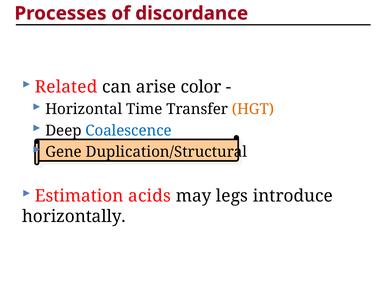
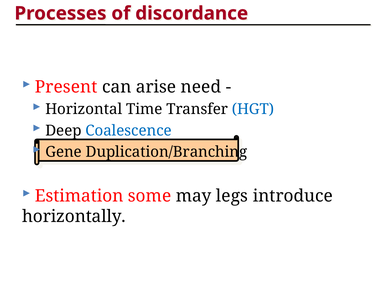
Related: Related -> Present (66, 87)
color: color -> need (201, 87)
HGT colour: orange -> blue (253, 109)
Duplication/Structural: Duplication/Structural -> Duplication/Branching (166, 152)
acids: acids -> some (150, 196)
